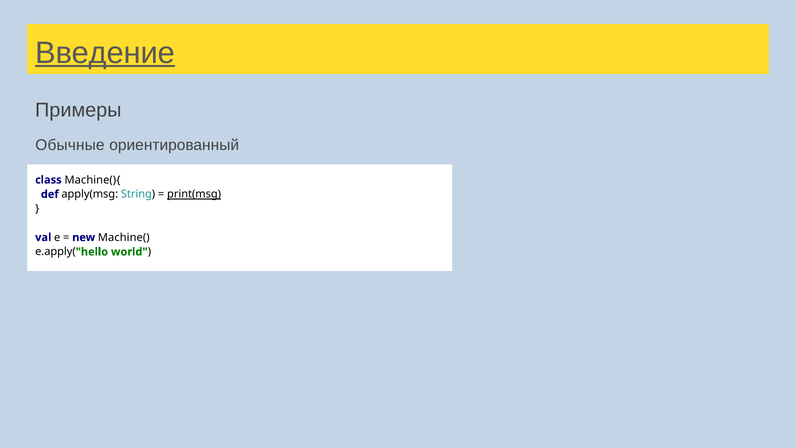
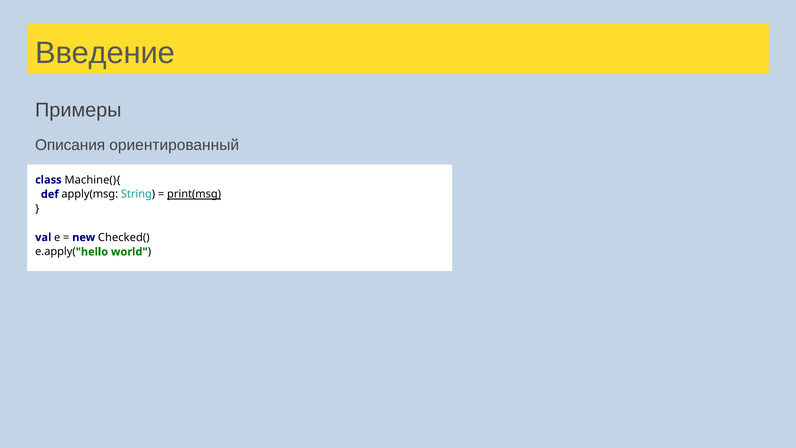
Введение underline: present -> none (105, 53)
Обычные: Обычные -> Описания (70, 145)
Machine(: Machine( -> Checked( (124, 237)
